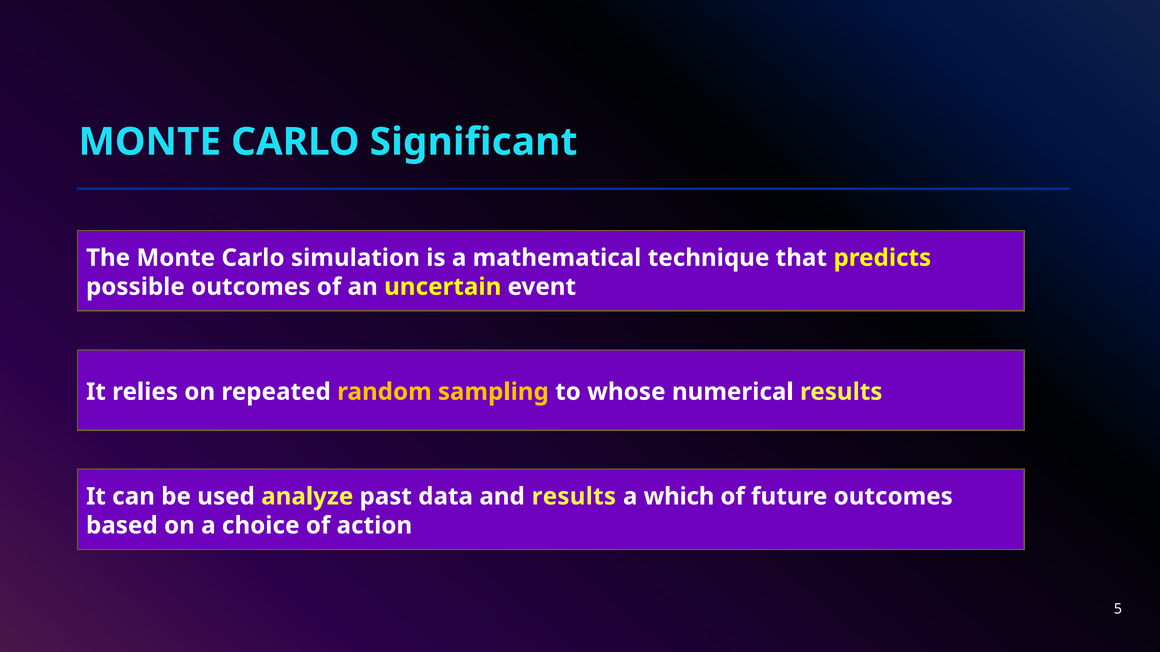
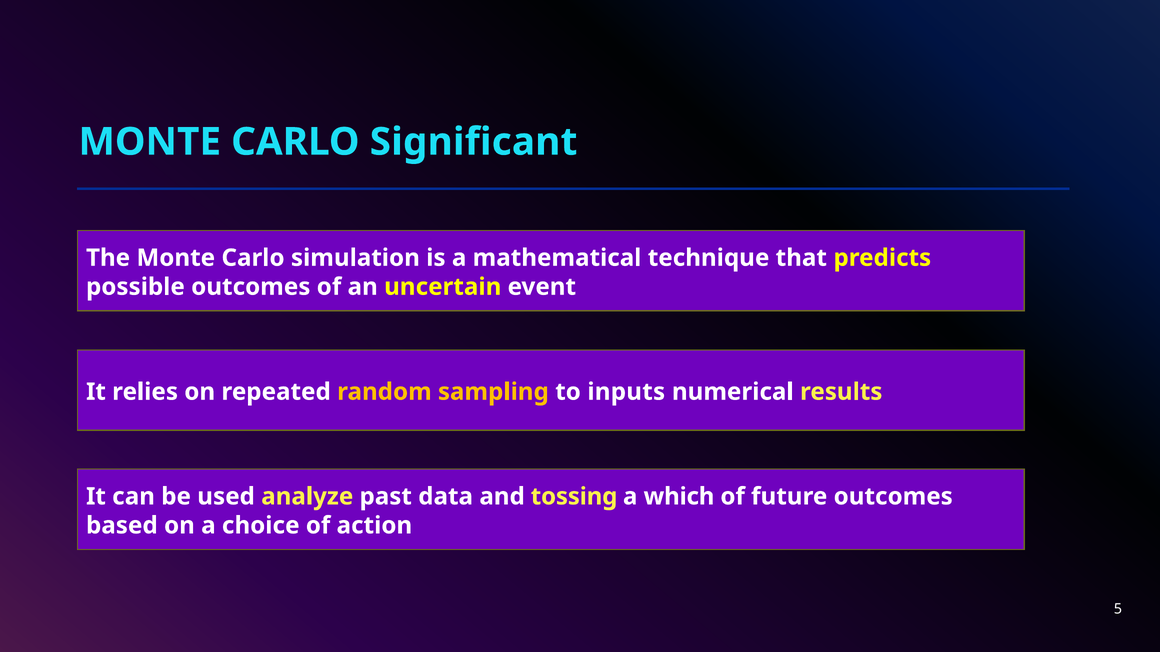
whose: whose -> inputs (626, 392)
and results: results -> tossing (574, 497)
